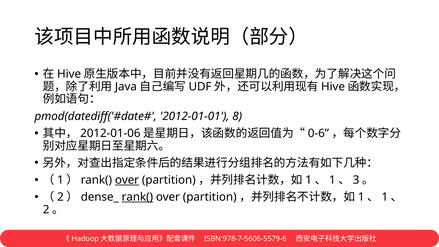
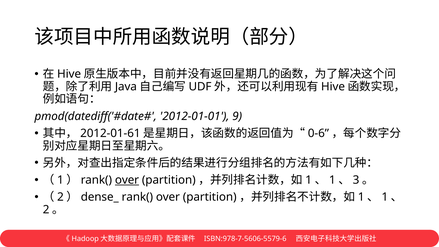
8: 8 -> 9 (237, 116)
2012-01-06: 2012-01-06 -> 2012-01-61 (110, 133)
rank( underline: present -> none (137, 197)
